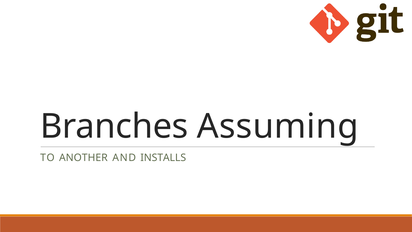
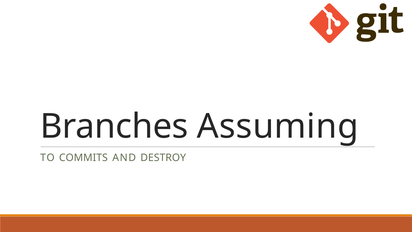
ANOTHER: ANOTHER -> COMMITS (83, 158)
INSTALLS: INSTALLS -> DESTROY (163, 158)
